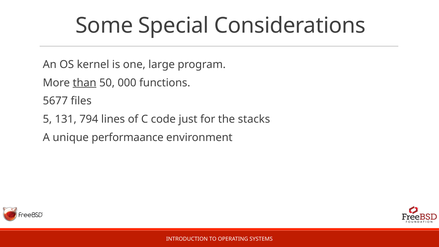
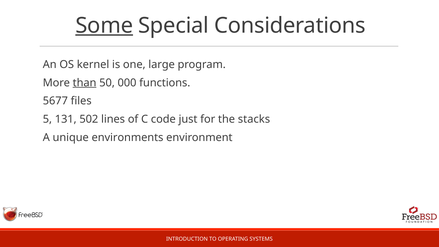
Some underline: none -> present (104, 26)
794: 794 -> 502 (89, 119)
performaance: performaance -> environments (128, 137)
